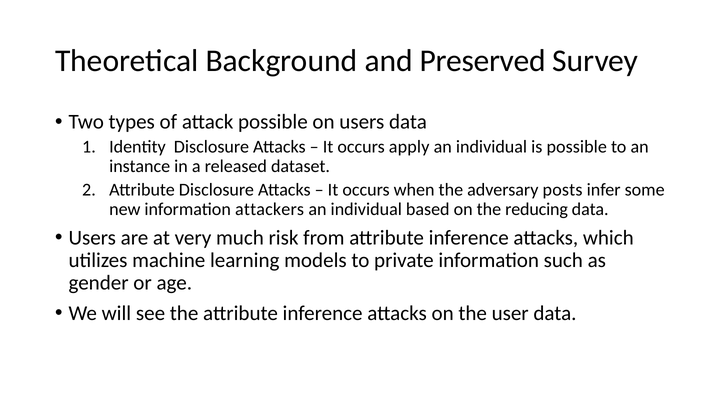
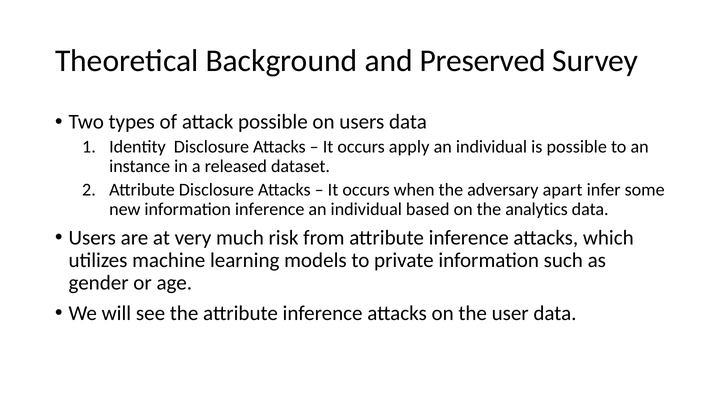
posts: posts -> apart (563, 190)
information attackers: attackers -> inference (270, 209)
reducing: reducing -> analytics (537, 209)
